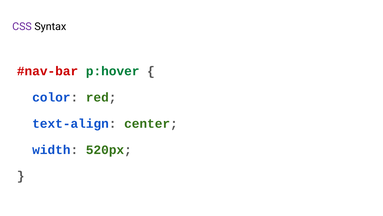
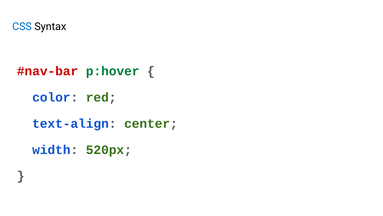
CSS colour: purple -> blue (22, 27)
